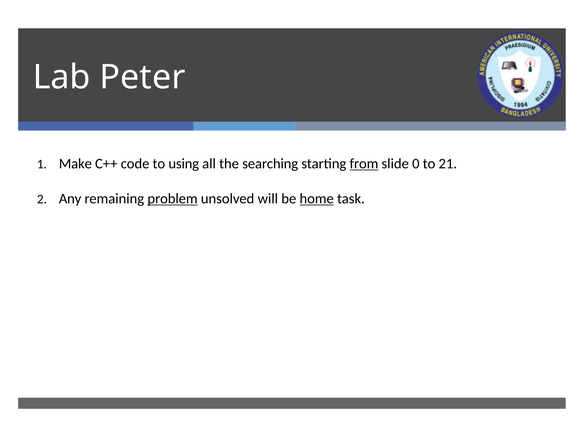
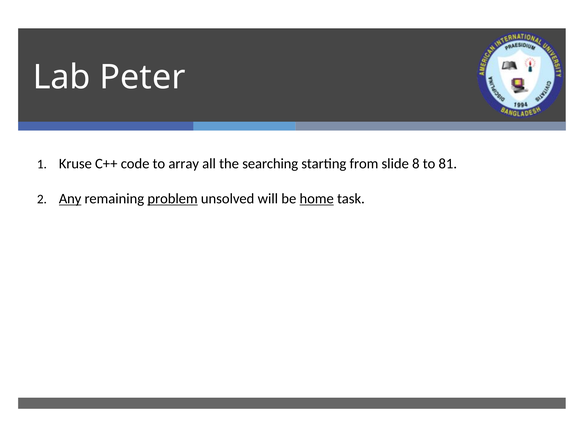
Make: Make -> Kruse (75, 164)
using: using -> array (184, 164)
from underline: present -> none (364, 164)
0: 0 -> 8 (416, 164)
21: 21 -> 81 (448, 164)
Any underline: none -> present (70, 199)
